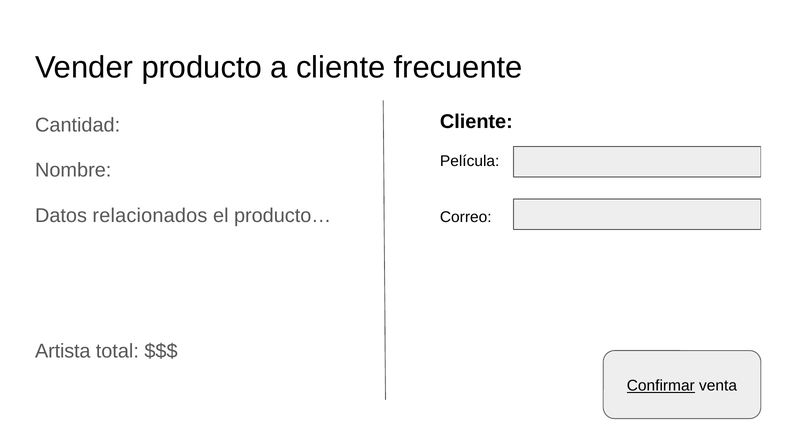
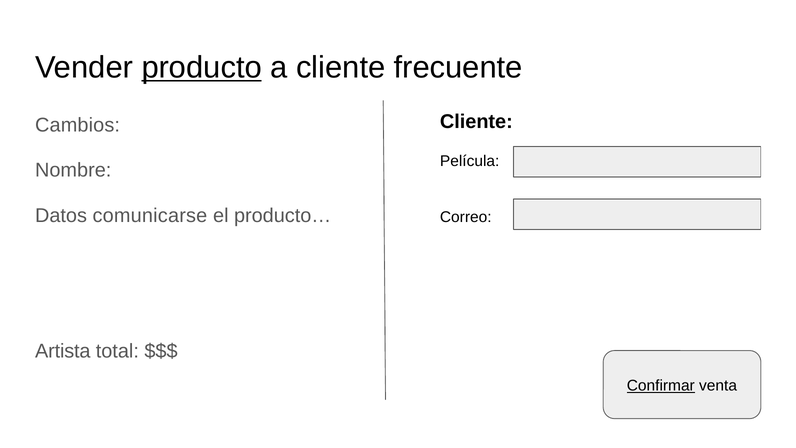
producto underline: none -> present (202, 67)
Cantidad: Cantidad -> Cambios (78, 125)
relacionados: relacionados -> comunicarse (150, 215)
